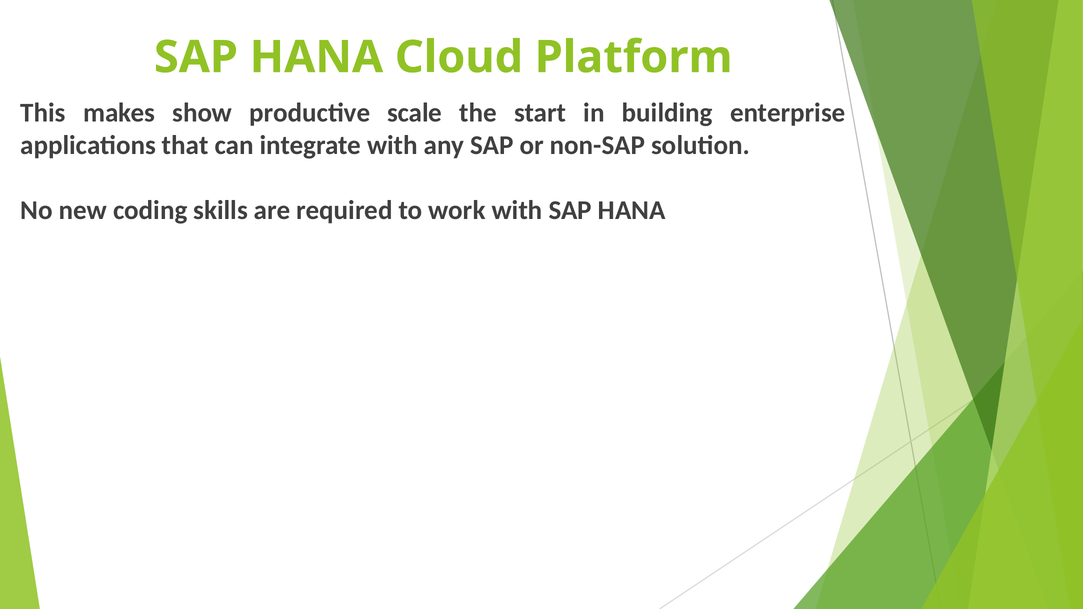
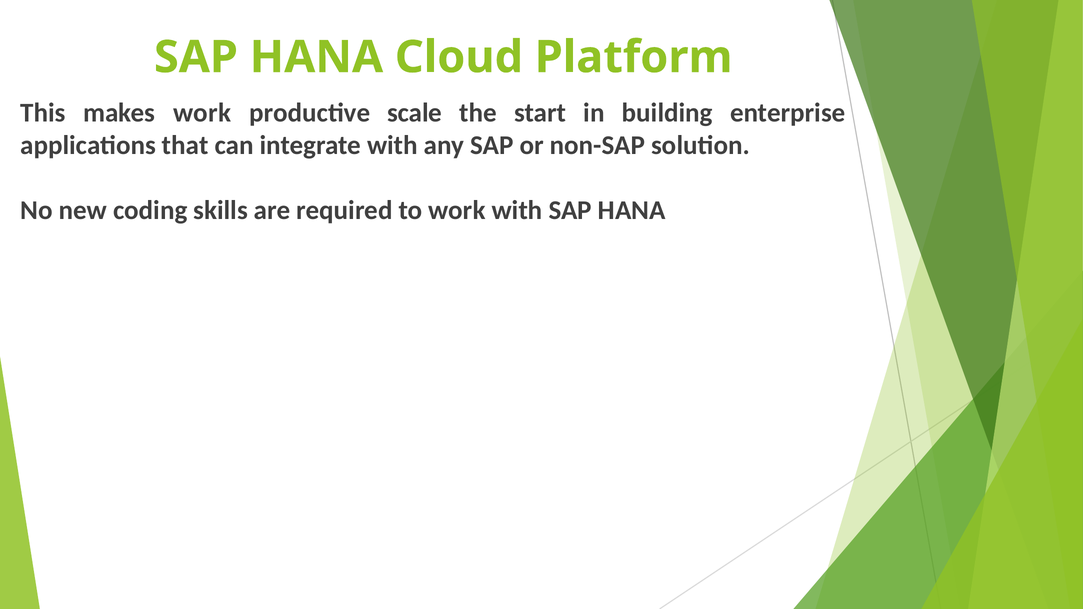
makes show: show -> work (202, 113)
